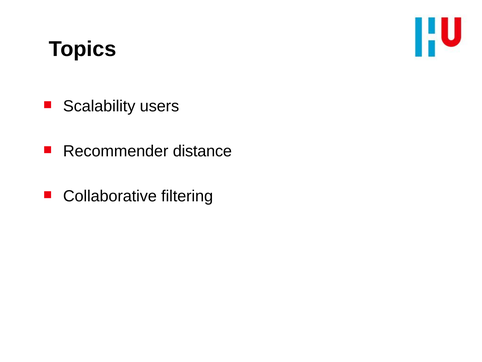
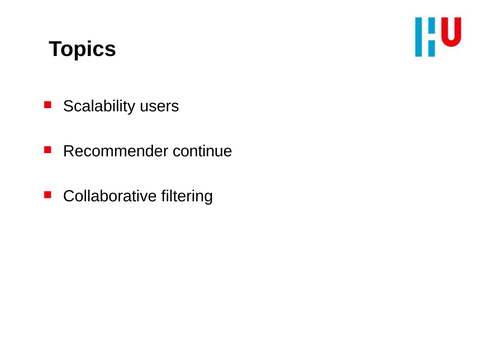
distance: distance -> continue (202, 151)
